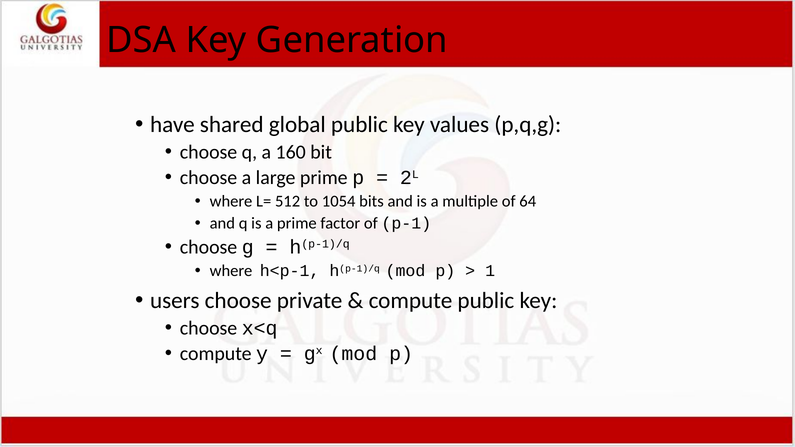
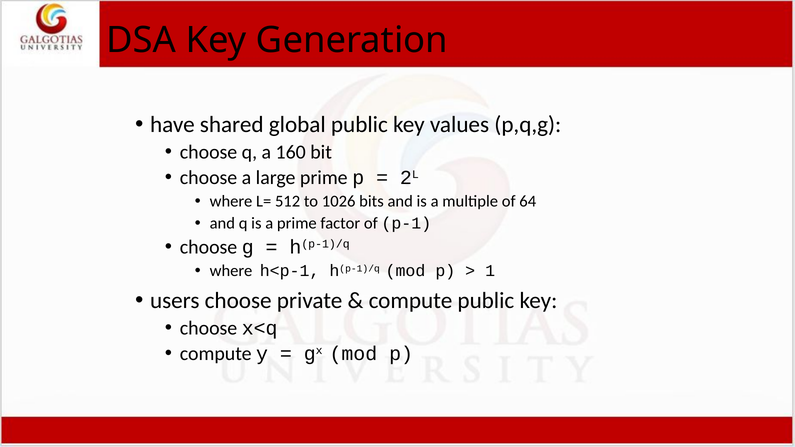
1054: 1054 -> 1026 (339, 202)
